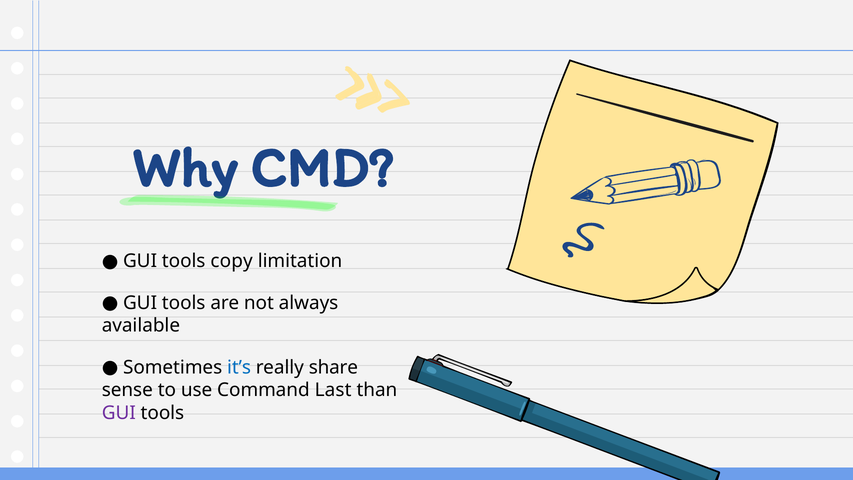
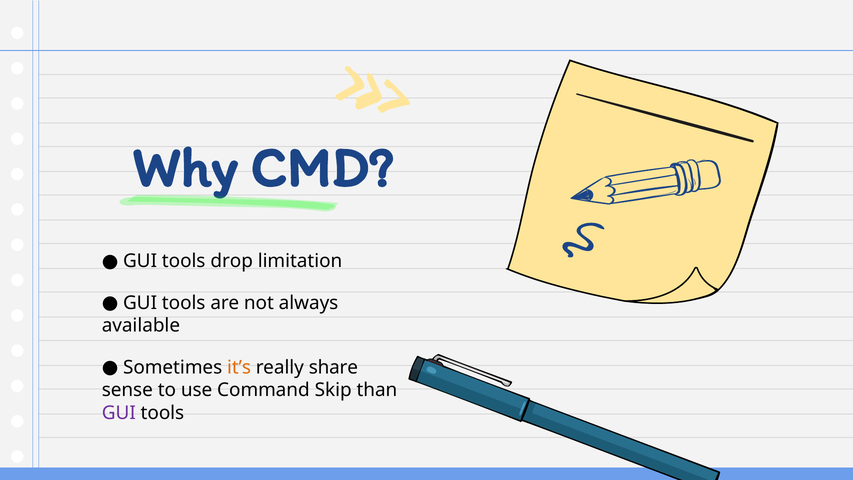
copy: copy -> drop (232, 261)
it’s colour: blue -> orange (239, 367)
Last: Last -> Skip (333, 390)
